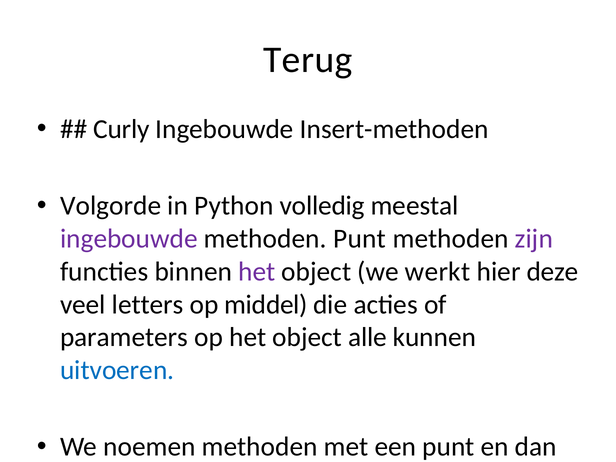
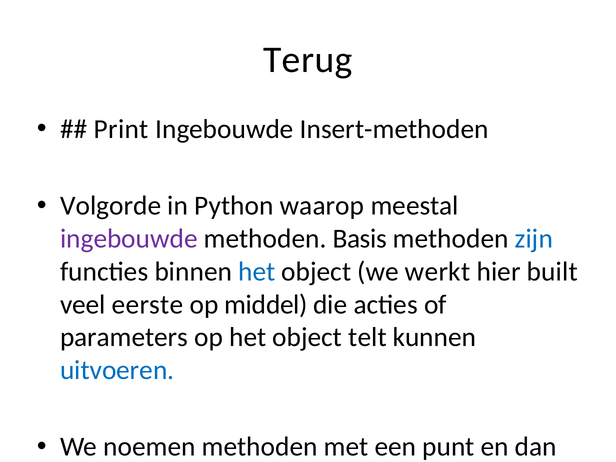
Curly: Curly -> Print (121, 129)
volledig: volledig -> waarop (322, 206)
methoden Punt: Punt -> Basis (360, 239)
zijn colour: purple -> blue (534, 239)
het colour: purple -> blue (257, 272)
deze: deze -> built (552, 272)
letters: letters -> eerste (148, 304)
alle: alle -> telt (368, 337)
